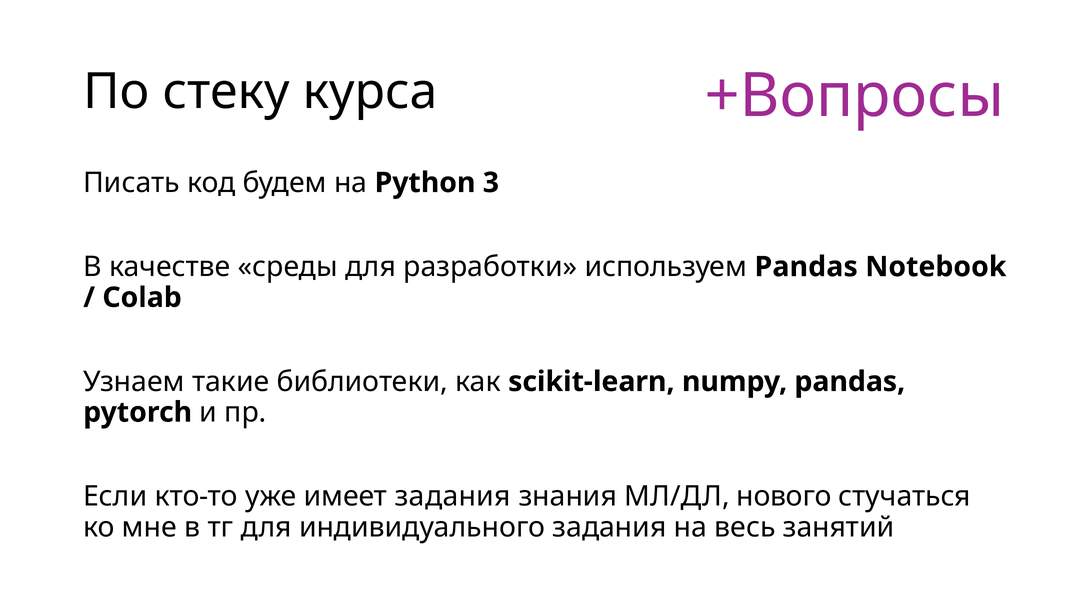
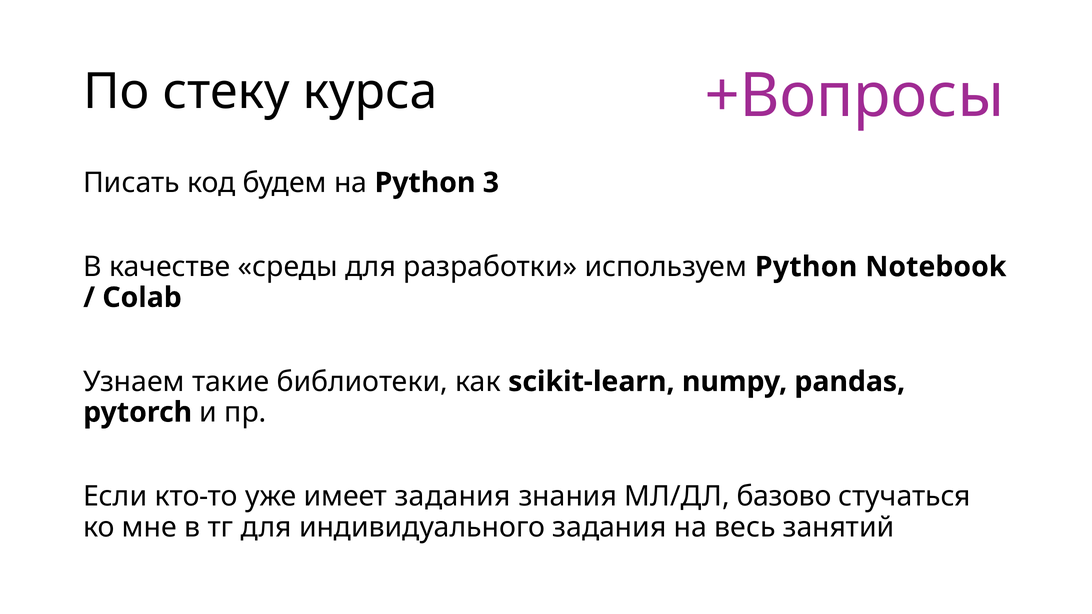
используем Pandas: Pandas -> Python (806, 267)
нового: нового -> базово (784, 497)
